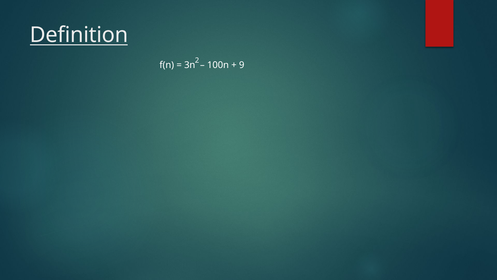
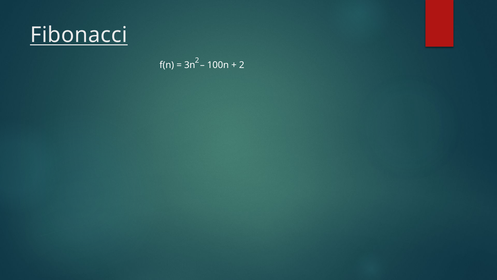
Definition: Definition -> Fibonacci (79, 35)
9: 9 -> 2 (242, 65)
